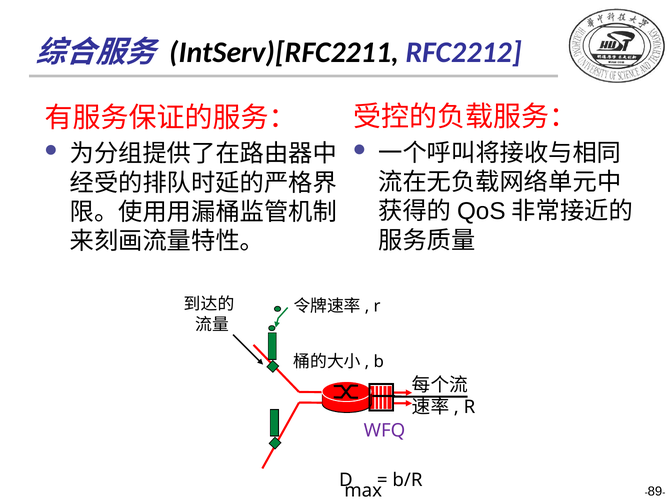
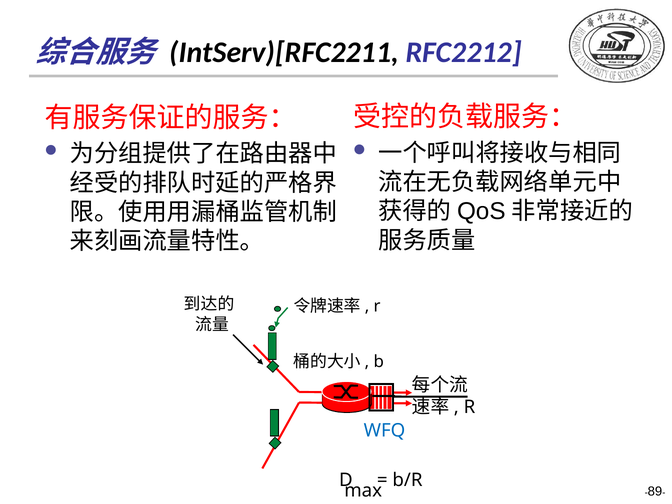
WFQ colour: purple -> blue (384, 430)
